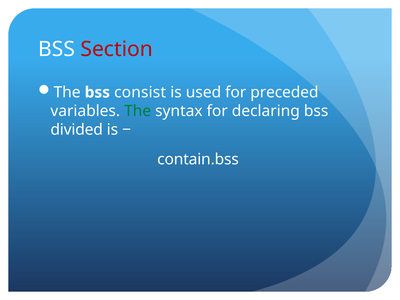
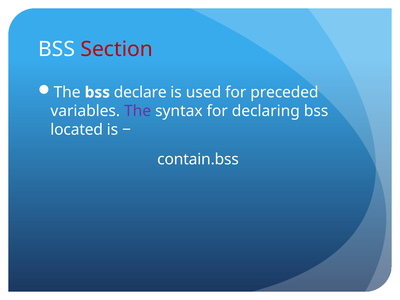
consist: consist -> declare (140, 92)
The colour: green -> purple (138, 111)
divided: divided -> located (77, 130)
